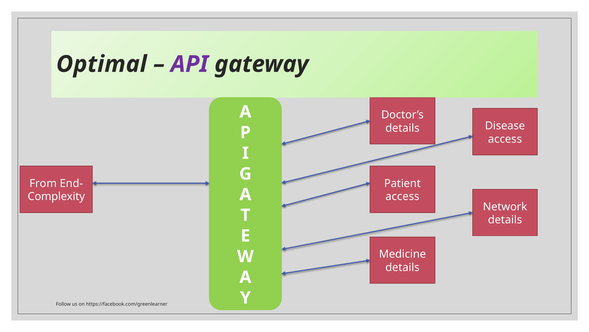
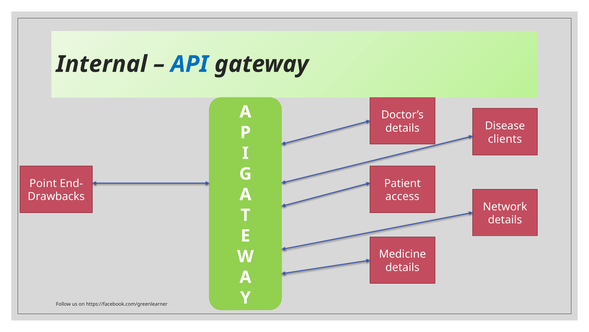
Optimal: Optimal -> Internal (102, 64)
API colour: purple -> blue (190, 64)
access: access -> clients (505, 139)
From: From -> Point (43, 183)
Complexity: Complexity -> Drawbacks (56, 196)
